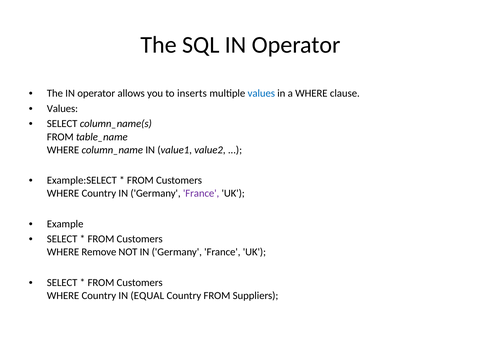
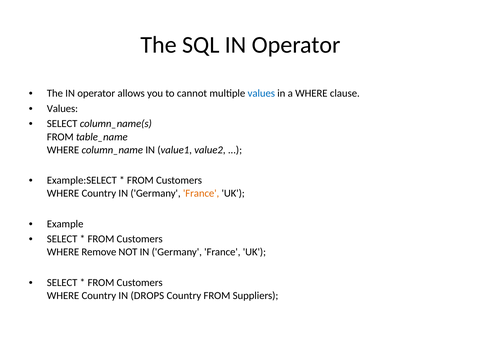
inserts: inserts -> cannot (192, 93)
France colour: purple -> orange (201, 193)
EQUAL: EQUAL -> DROPS (147, 295)
